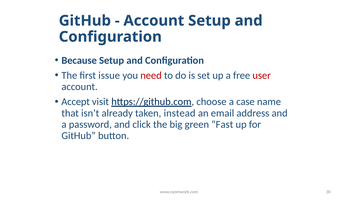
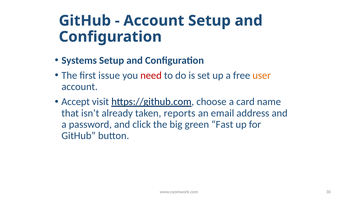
Because: Because -> Systems (79, 61)
user colour: red -> orange (262, 76)
case: case -> card (245, 102)
instead: instead -> reports (180, 113)
